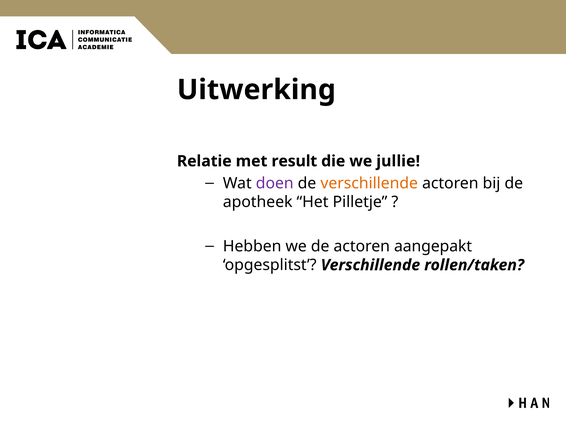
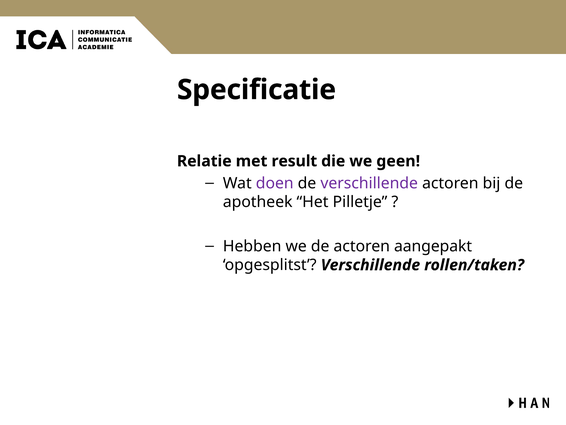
Uitwerking: Uitwerking -> Specificatie (257, 90)
jullie: jullie -> geen (398, 161)
verschillende colour: orange -> purple (369, 183)
